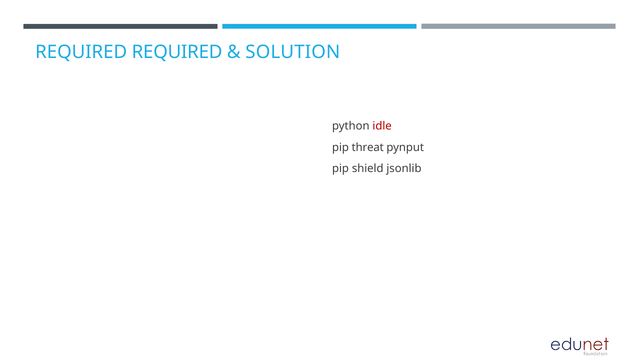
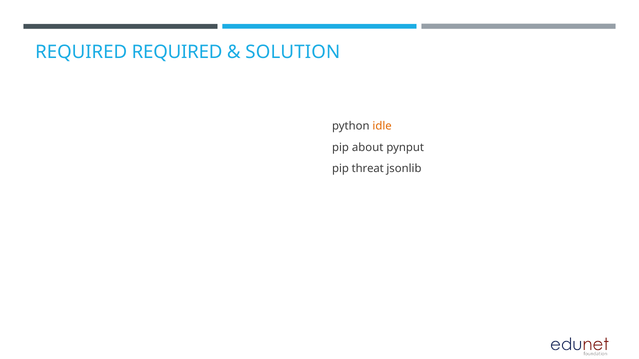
idle colour: red -> orange (382, 126)
threat: threat -> about (368, 148)
shield: shield -> threat (368, 169)
